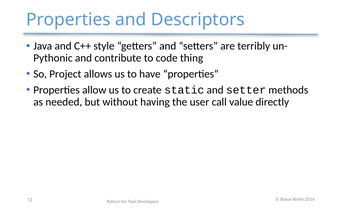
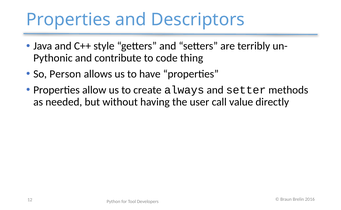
Project: Project -> Person (65, 74)
static: static -> always (184, 90)
